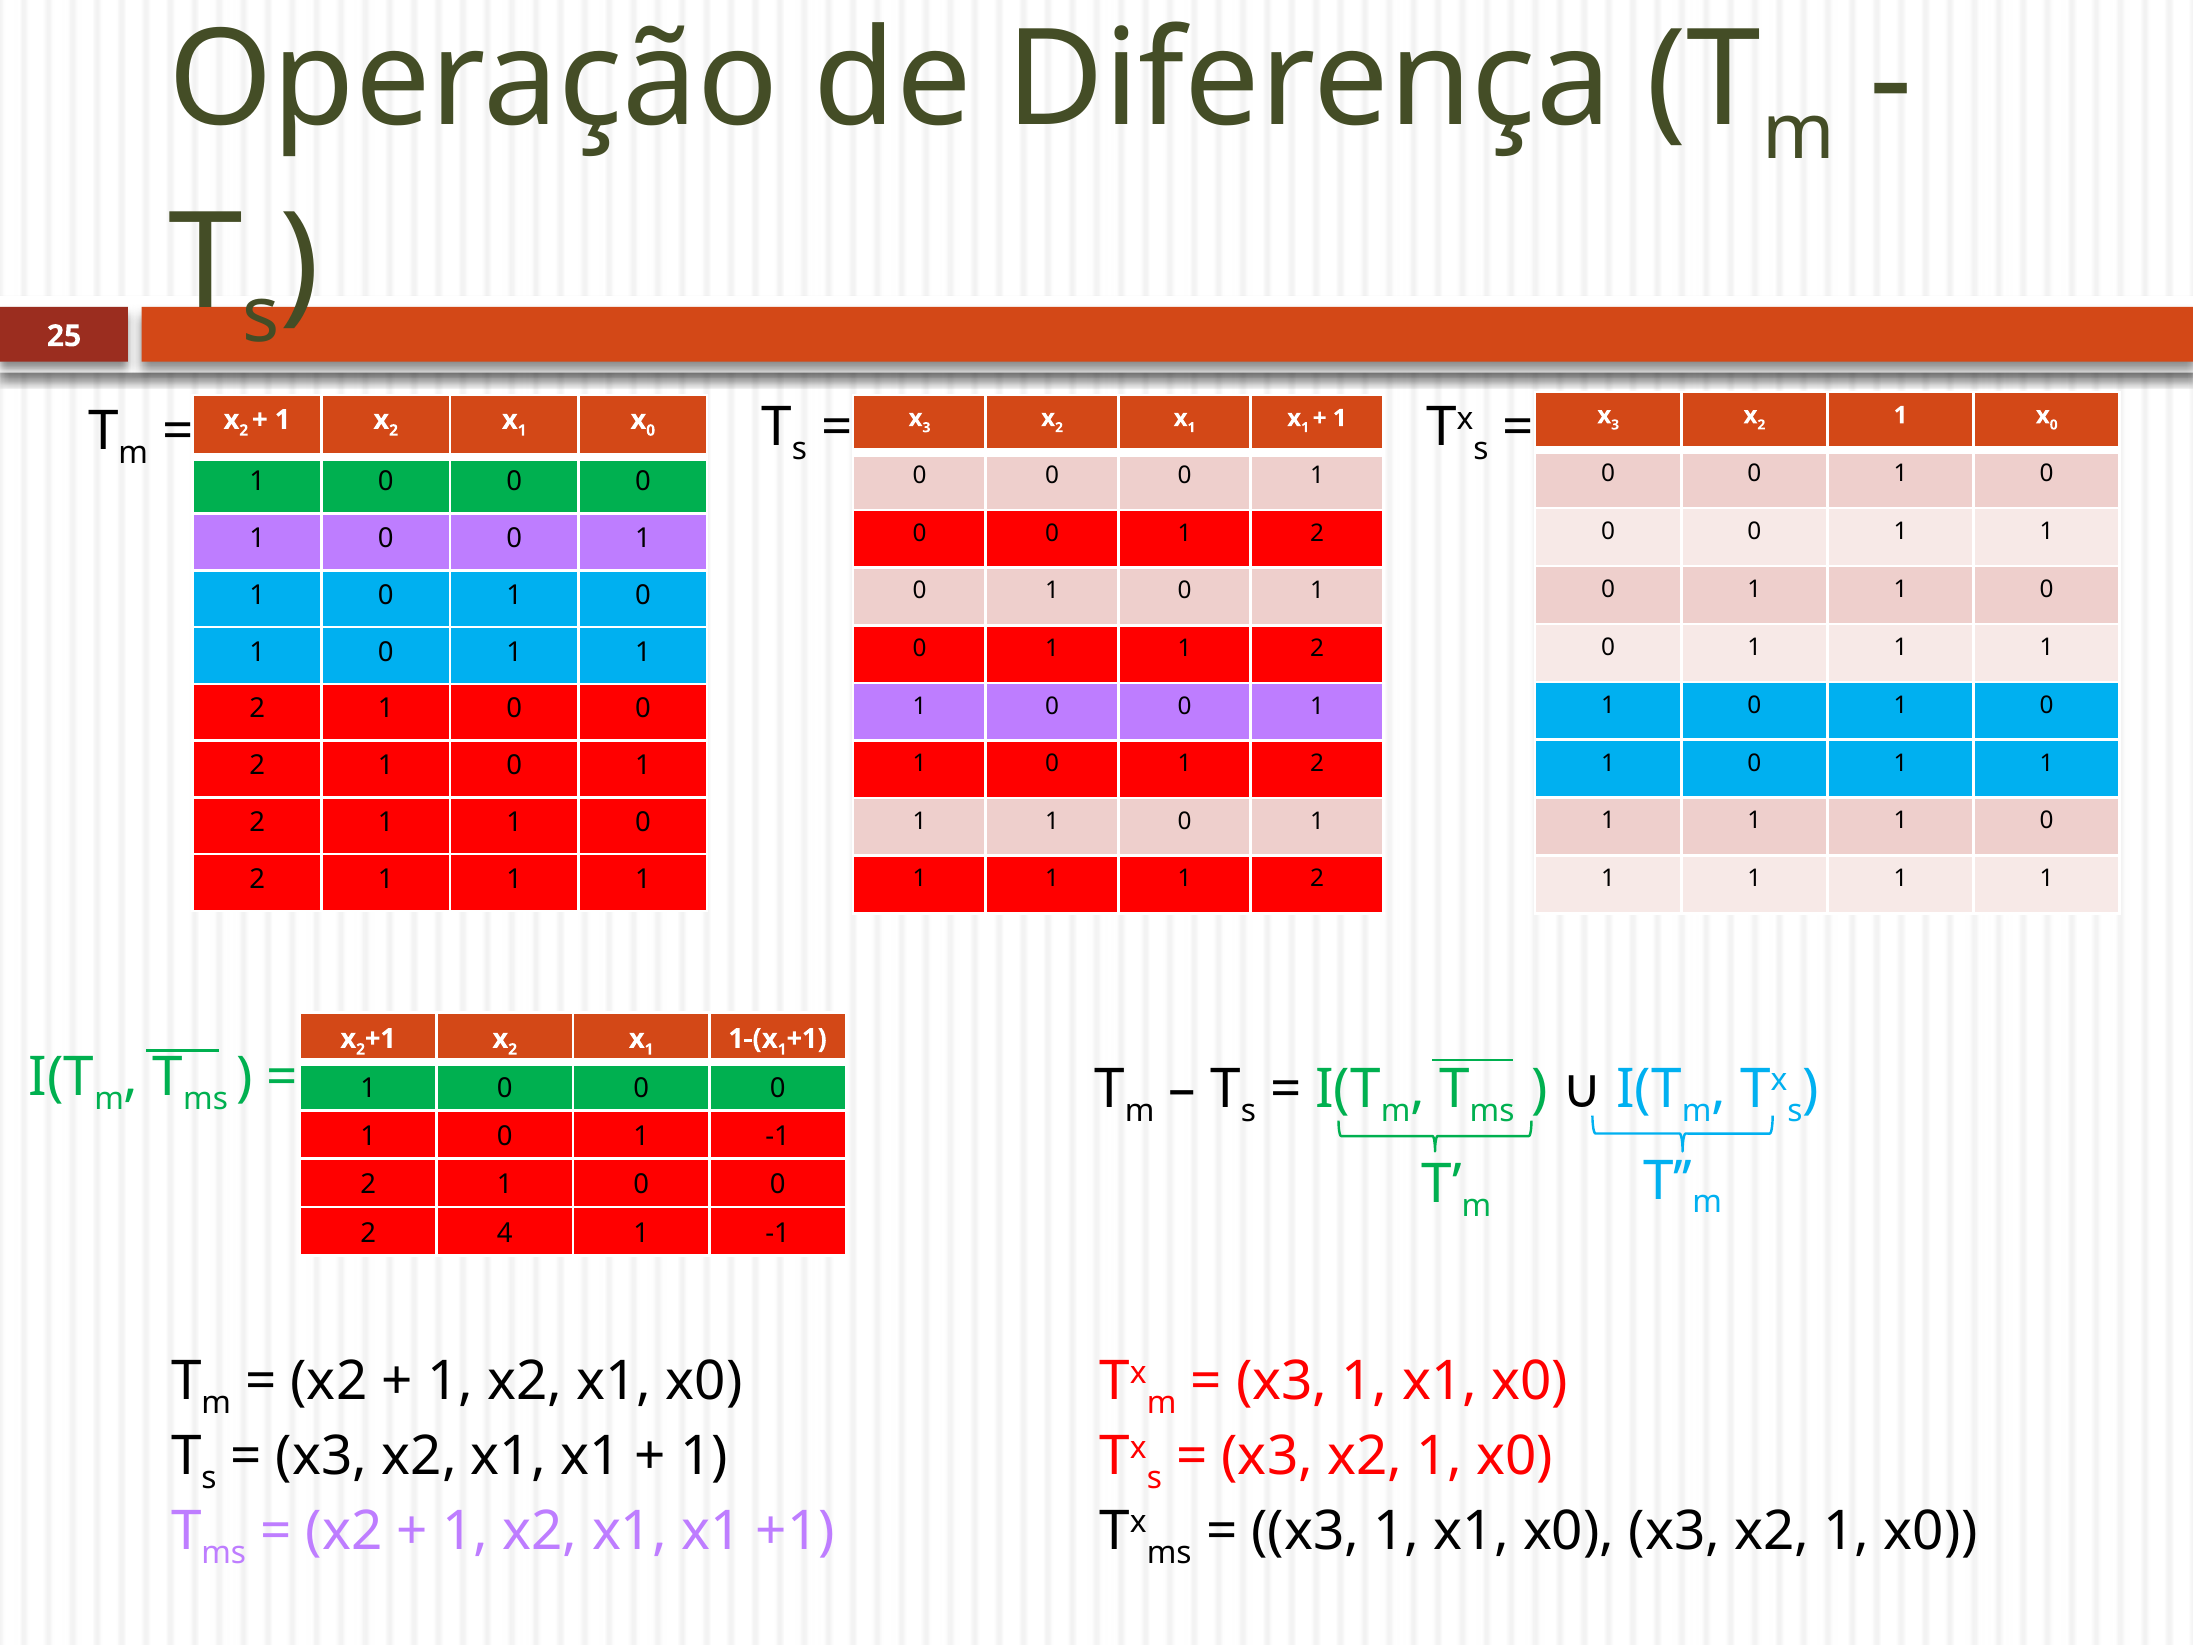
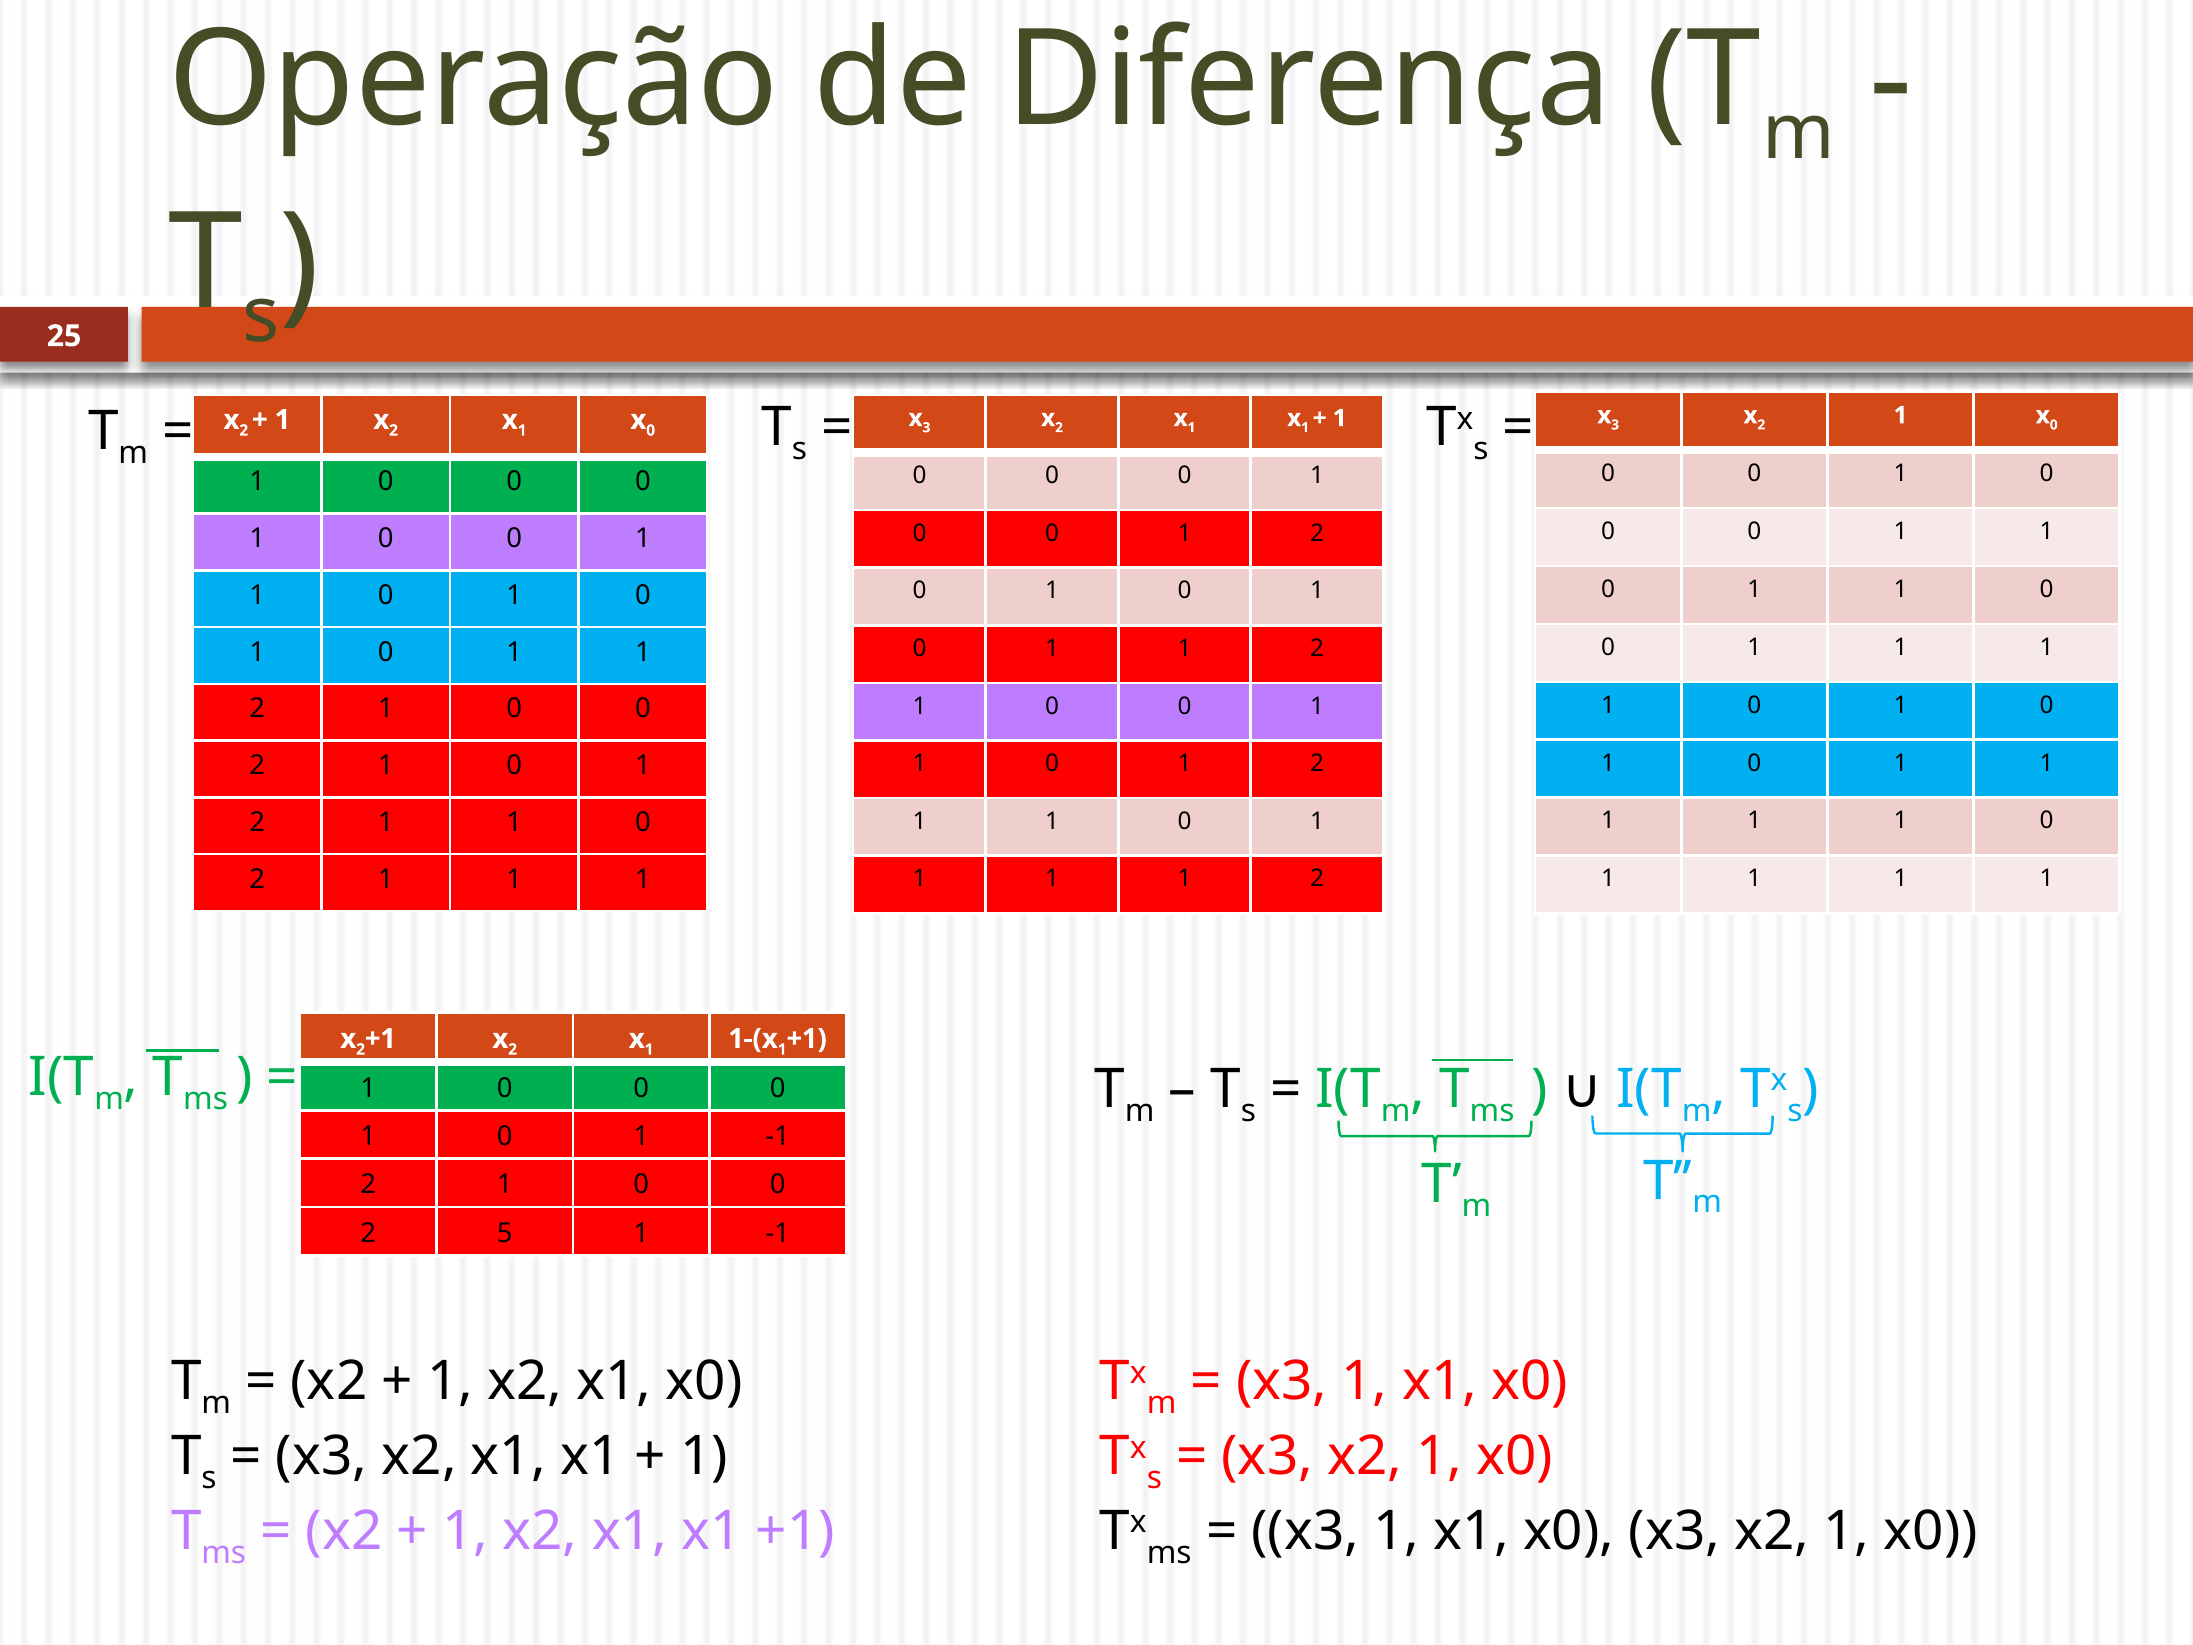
4: 4 -> 5 (505, 1233)
